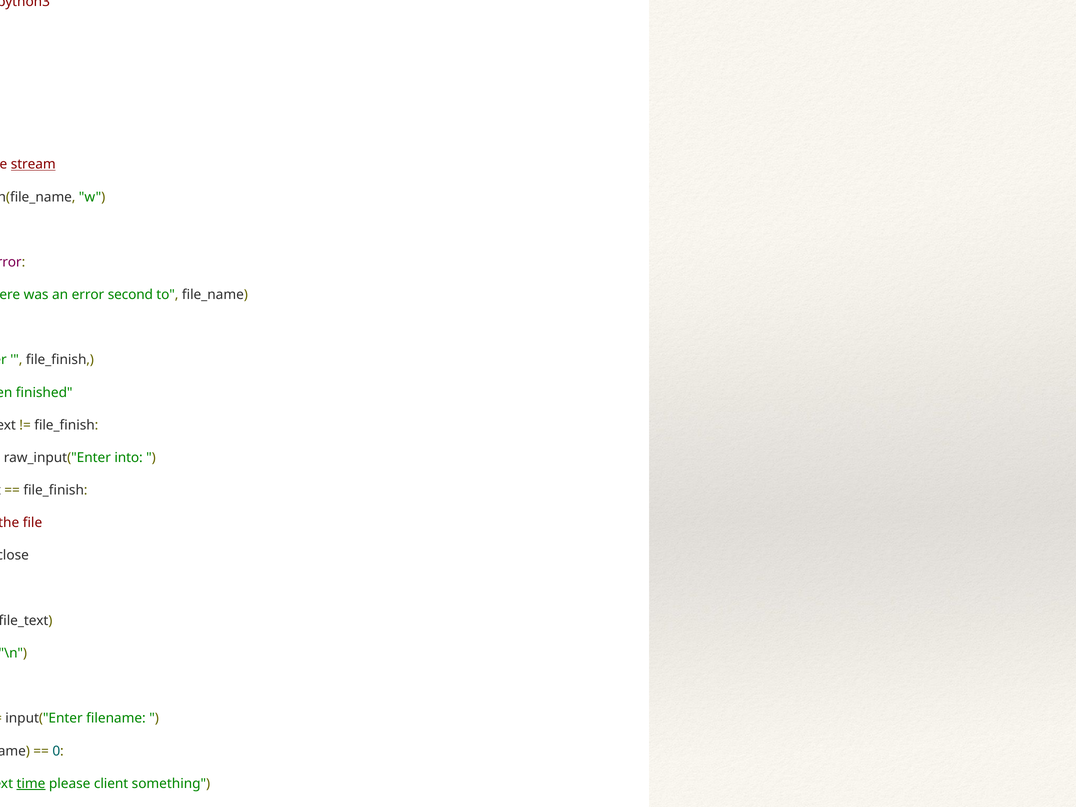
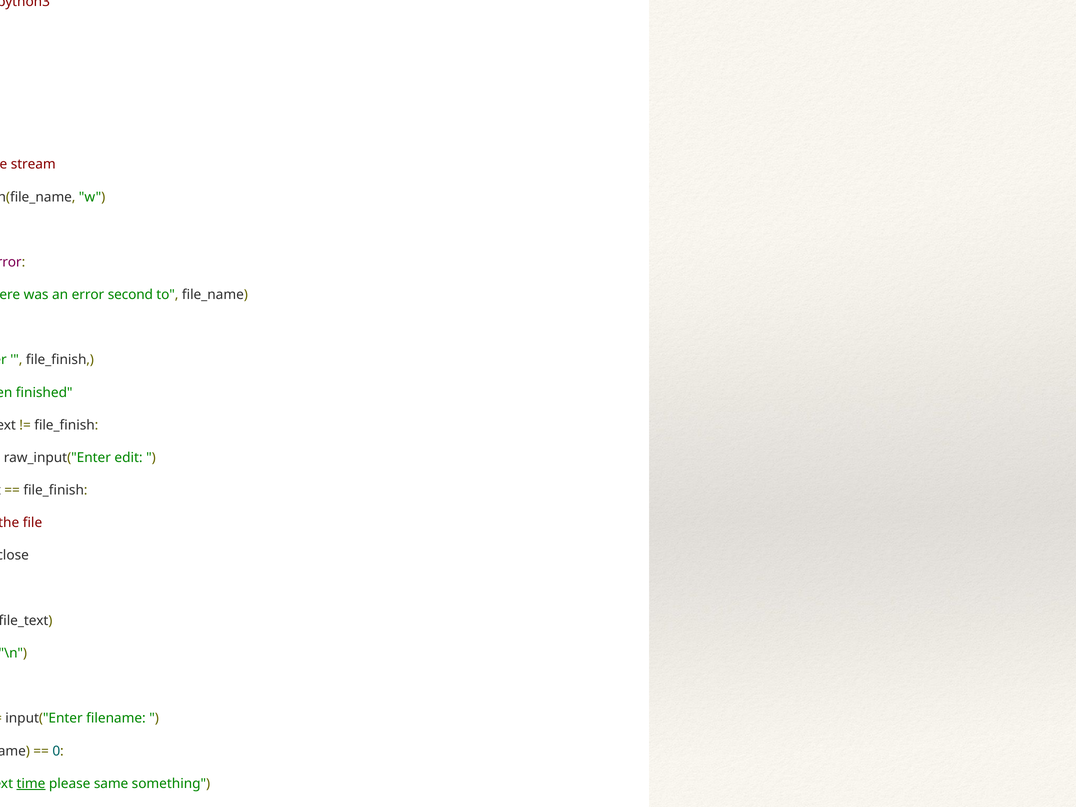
stream underline: present -> none (33, 164)
into: into -> edit (129, 458)
client: client -> same (111, 784)
